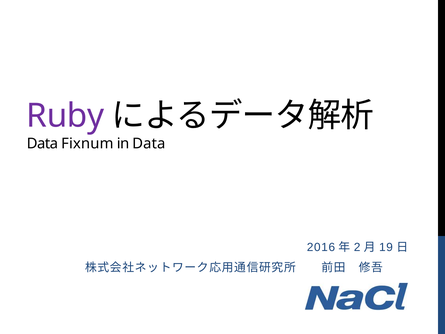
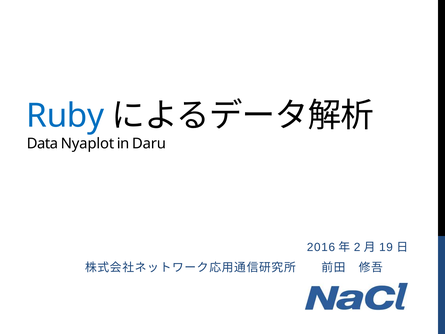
Ruby colour: purple -> blue (65, 116)
Fixnum: Fixnum -> Nyaplot (87, 143)
in Data: Data -> Daru (149, 143)
